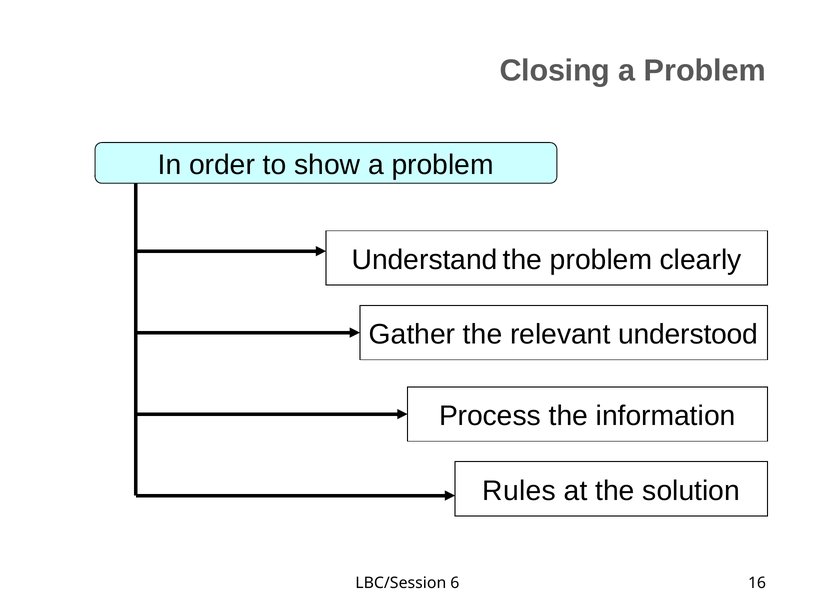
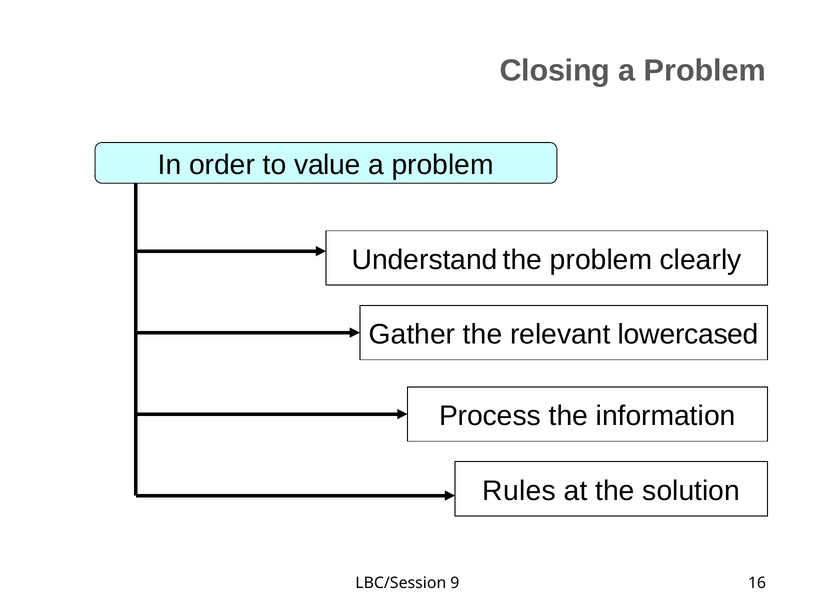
show: show -> value (327, 165)
understood: understood -> lowercased (688, 335)
6: 6 -> 9 (455, 583)
